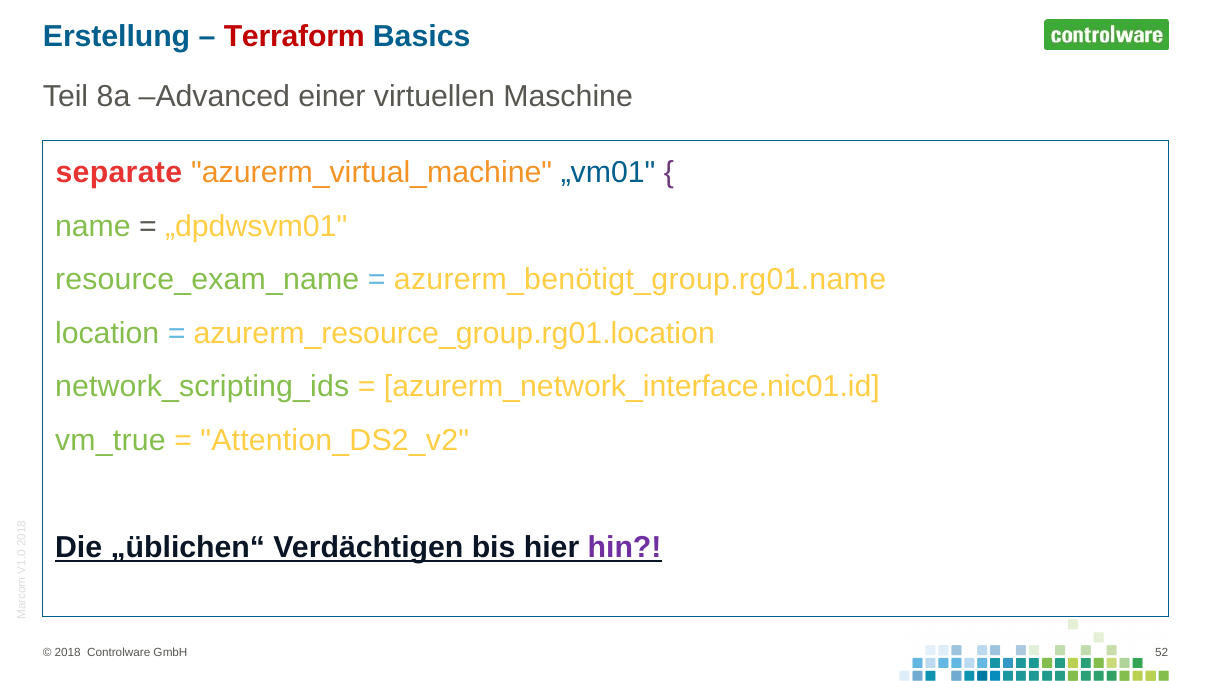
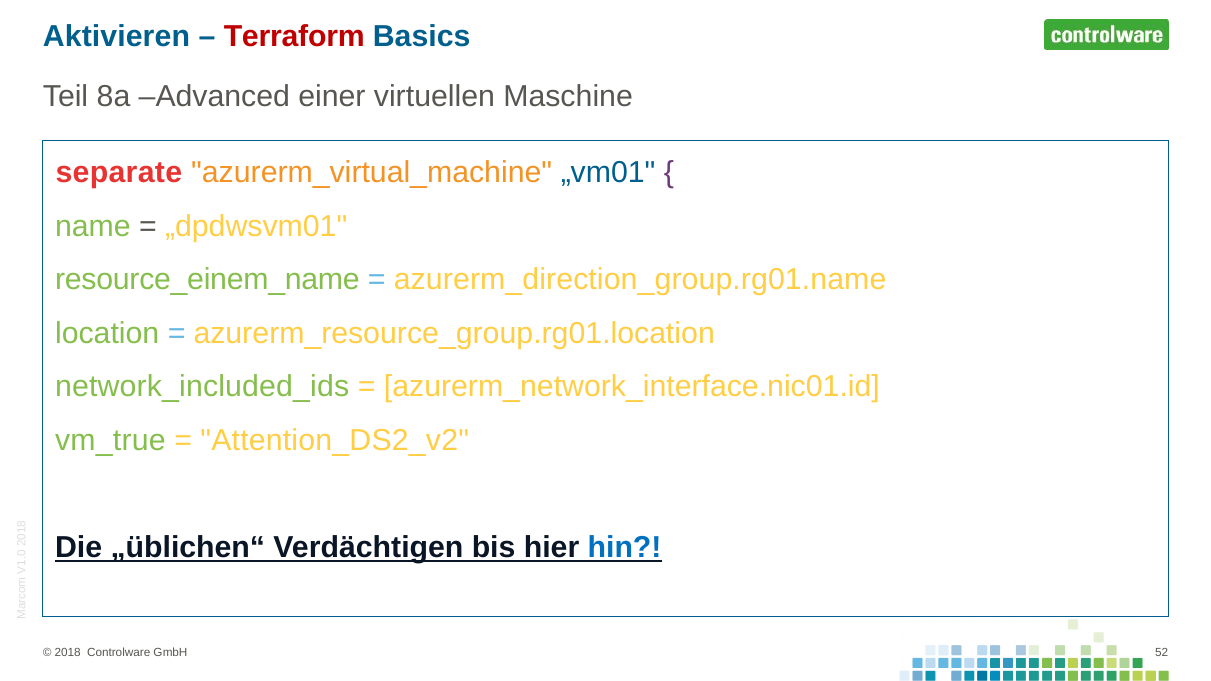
Erstellung: Erstellung -> Aktivieren (116, 36)
resource_exam_name: resource_exam_name -> resource_einem_name (207, 280)
azurerm_benötigt_group.rg01.name: azurerm_benötigt_group.rg01.name -> azurerm_direction_group.rg01.name (640, 280)
network_scripting_ids: network_scripting_ids -> network_included_ids (202, 387)
hin colour: purple -> blue (625, 548)
